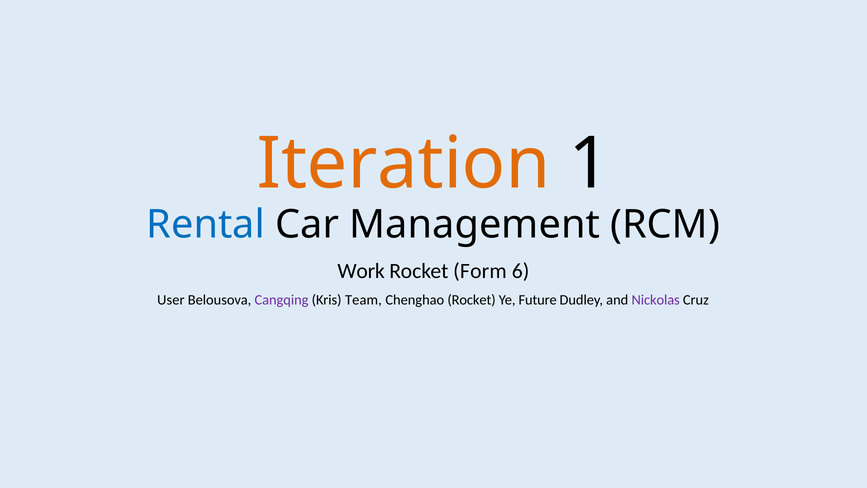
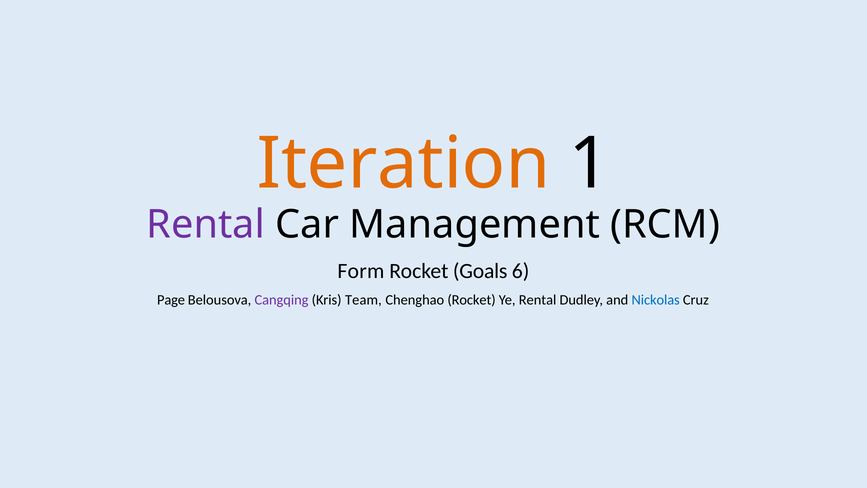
Rental colour: blue -> purple (206, 225)
Work: Work -> Form (361, 271)
Form: Form -> Goals (480, 271)
User: User -> Page (171, 300)
Ye Future: Future -> Rental (538, 300)
Nickolas colour: purple -> blue (656, 300)
